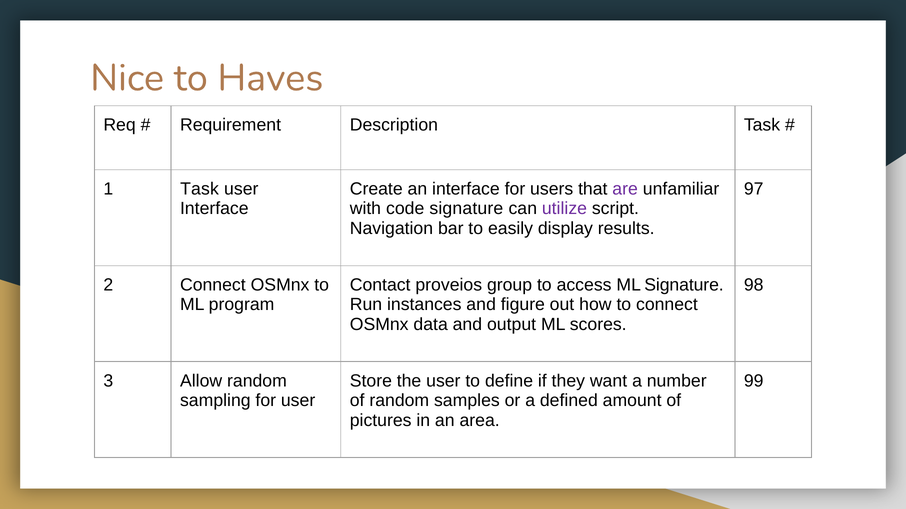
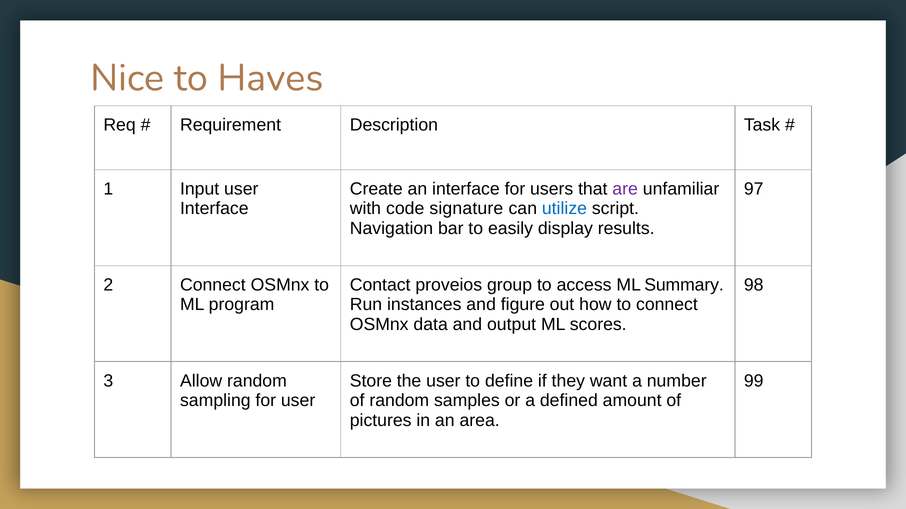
1 Task: Task -> Input (200, 189)
utilize colour: purple -> blue (564, 209)
ML Signature: Signature -> Summary (684, 285)
